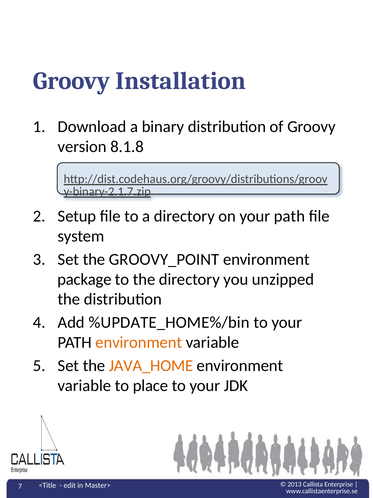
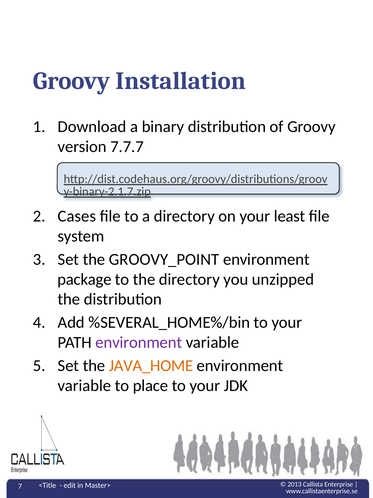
8.1.8: 8.1.8 -> 7.7.7 (127, 146)
Setup: Setup -> Cases (77, 216)
on your path: path -> least (290, 216)
%UPDATE_HOME%/bin: %UPDATE_HOME%/bin -> %SEVERAL_HOME%/bin (169, 322)
environment colour: orange -> purple (139, 342)
